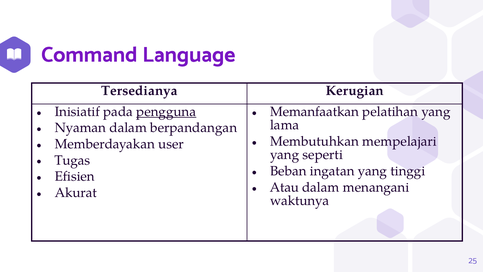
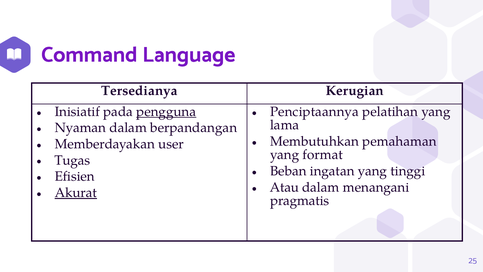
Memanfaatkan: Memanfaatkan -> Penciptaannya (314, 111)
mempelajari: mempelajari -> pemahaman (399, 141)
seperti: seperti -> format (323, 155)
Akurat underline: none -> present (76, 192)
waktunya: waktunya -> pragmatis (300, 201)
